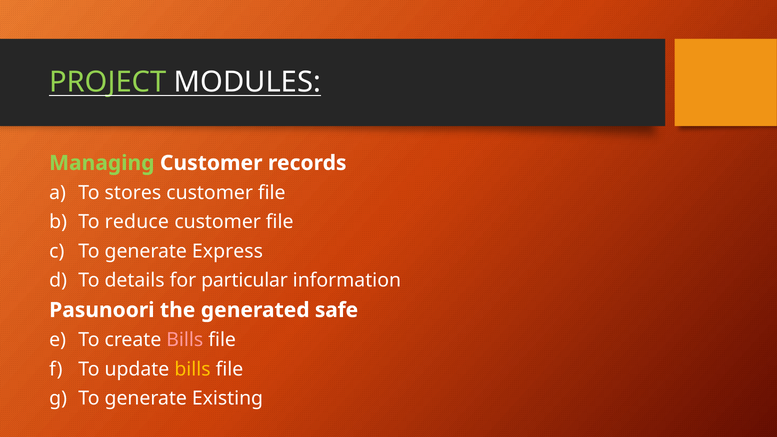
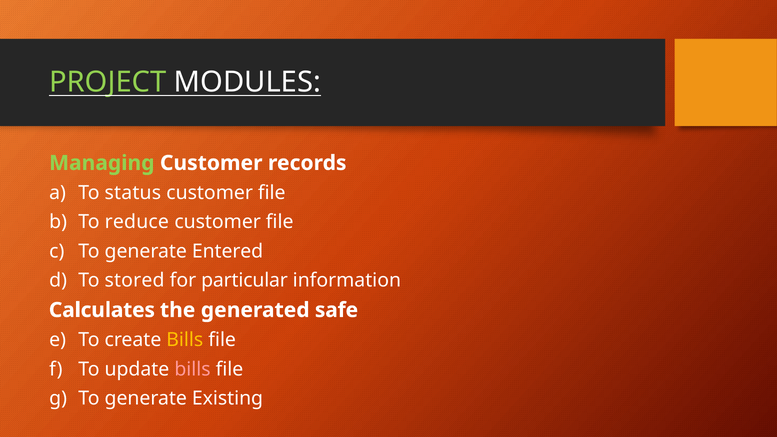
stores: stores -> status (133, 193)
Express: Express -> Entered (228, 251)
details: details -> stored (135, 280)
Pasunoori: Pasunoori -> Calculates (102, 310)
Bills colour: pink -> yellow (185, 340)
bills colour: yellow -> pink (192, 369)
